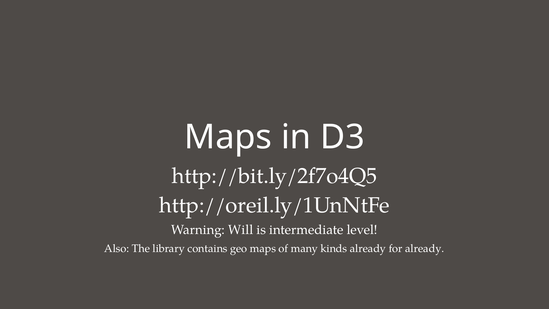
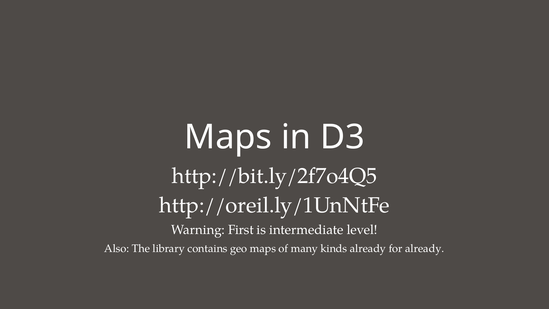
Will: Will -> First (241, 230)
